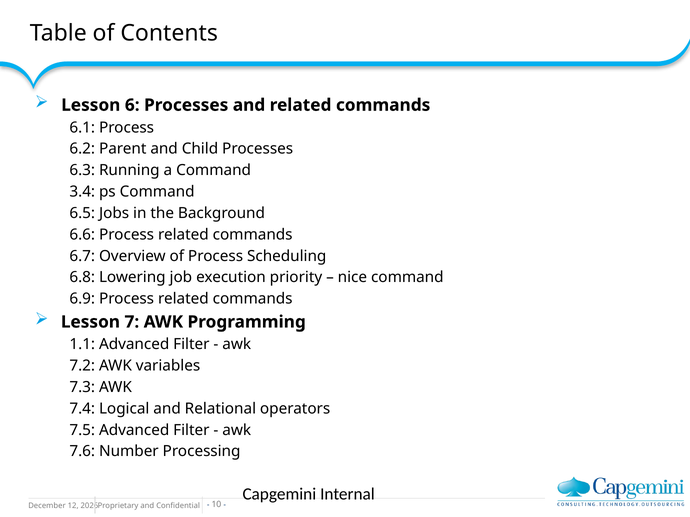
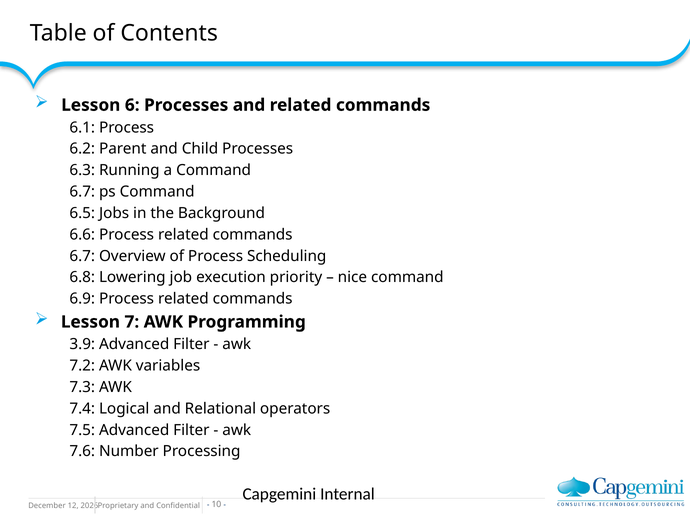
3.4: 3.4 -> 6.7 (82, 192)
1.1: 1.1 -> 3.9 (82, 345)
